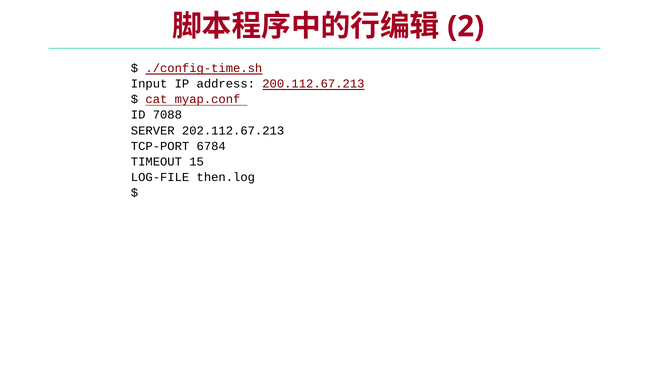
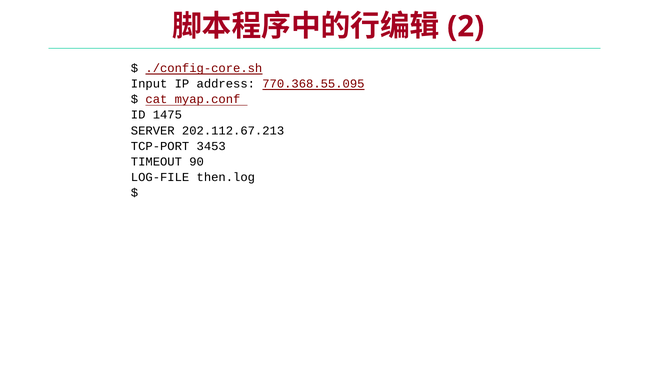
./config-time.sh: ./config-time.sh -> ./config-core.sh (204, 68)
200.112.67.213: 200.112.67.213 -> 770.368.55.095 (313, 84)
7088: 7088 -> 1475 (167, 115)
6784: 6784 -> 3453 (211, 146)
15: 15 -> 90 (197, 162)
